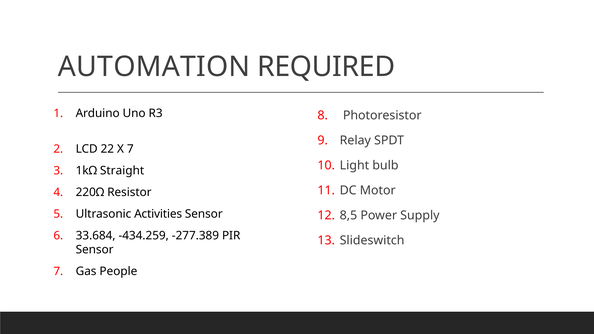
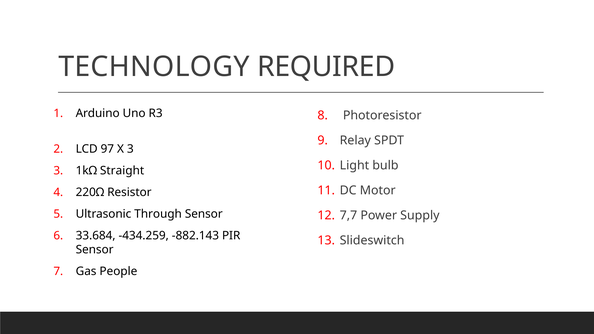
AUTOMATION: AUTOMATION -> TECHNOLOGY (154, 67)
22: 22 -> 97 (107, 149)
X 7: 7 -> 3 (130, 149)
Activities: Activities -> Through (158, 214)
8,5: 8,5 -> 7,7 (348, 215)
-277.389: -277.389 -> -882.143 (195, 236)
